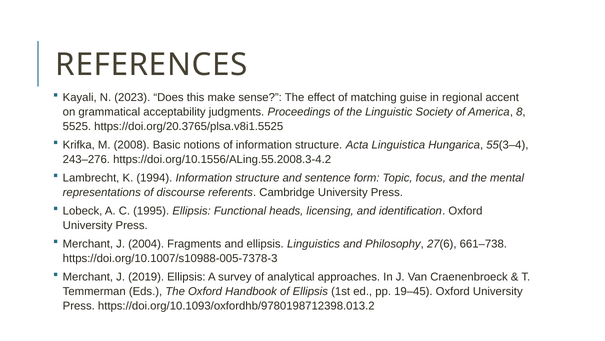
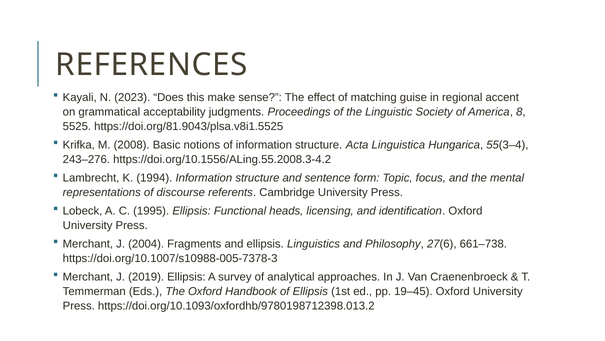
https://doi.org/20.3765/plsa.v8i1.5525: https://doi.org/20.3765/plsa.v8i1.5525 -> https://doi.org/81.9043/plsa.v8i1.5525 (189, 126)
